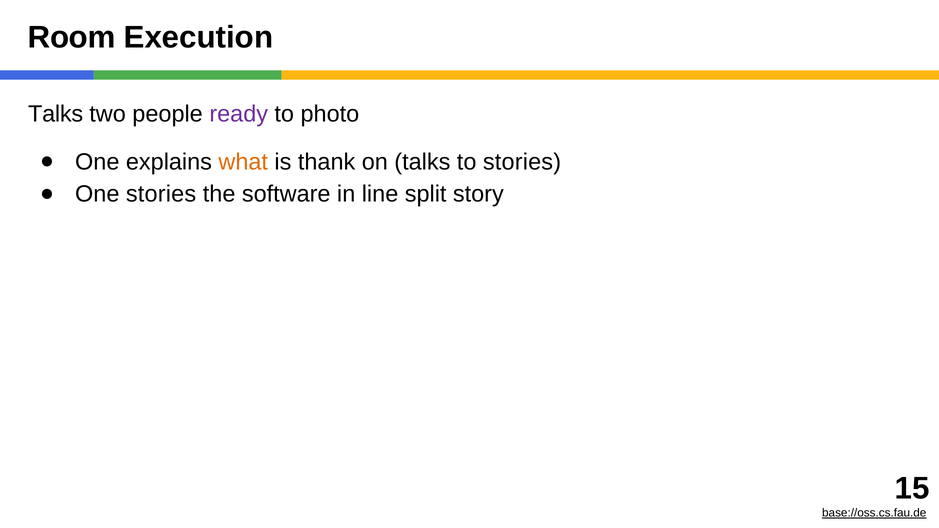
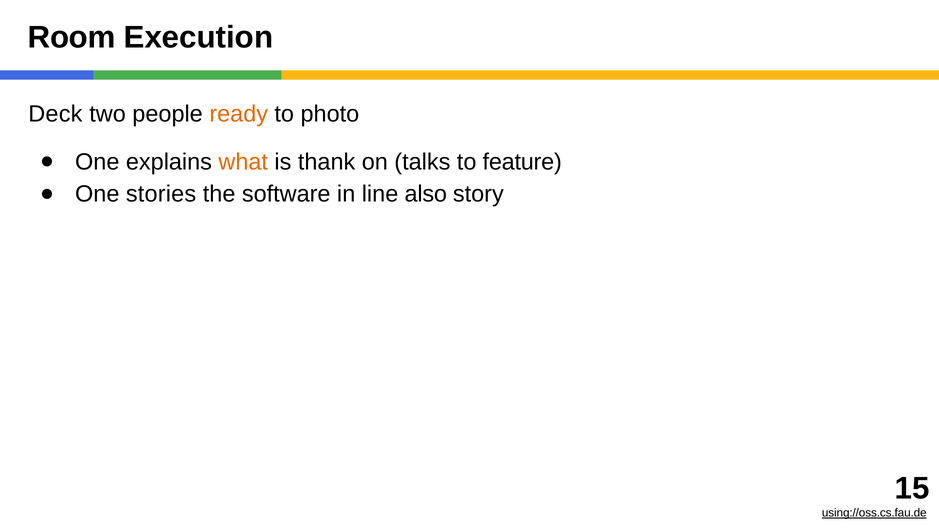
Talks: Talks -> Deck (55, 114)
ready colour: purple -> orange (239, 114)
to stories: stories -> feature (522, 162)
split: split -> also (426, 194)
base://oss.cs.fau.de: base://oss.cs.fau.de -> using://oss.cs.fau.de (874, 513)
